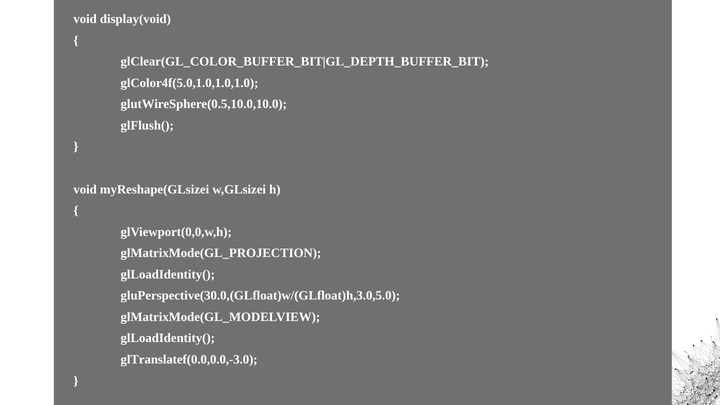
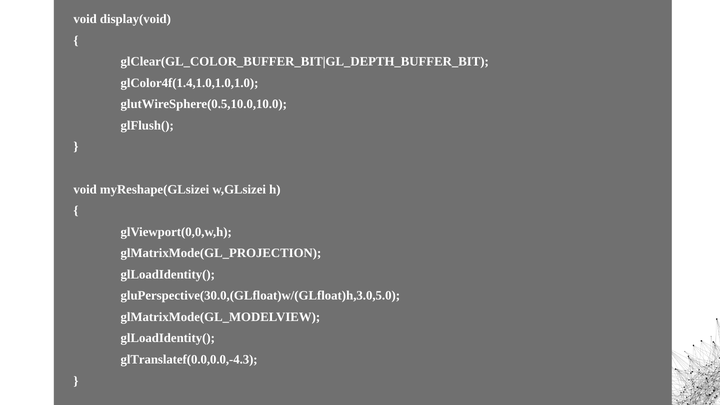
glColor4f(5.0,1.0,1.0,1.0: glColor4f(5.0,1.0,1.0,1.0 -> glColor4f(1.4,1.0,1.0,1.0 (190, 83)
glTranslatef(0.0,0.0,-3.0: glTranslatef(0.0,0.0,-3.0 -> glTranslatef(0.0,0.0,-4.3 (189, 360)
